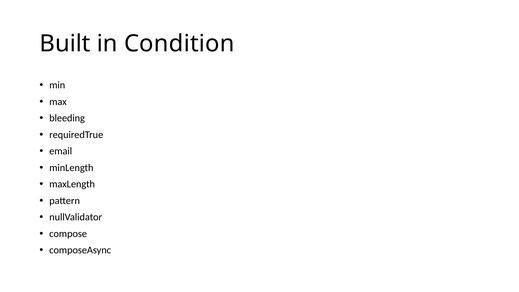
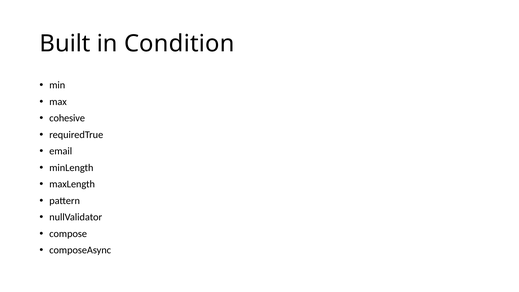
bleeding: bleeding -> cohesive (67, 118)
